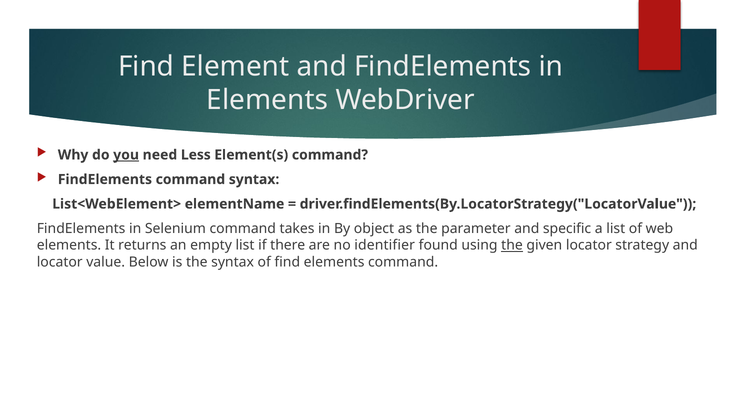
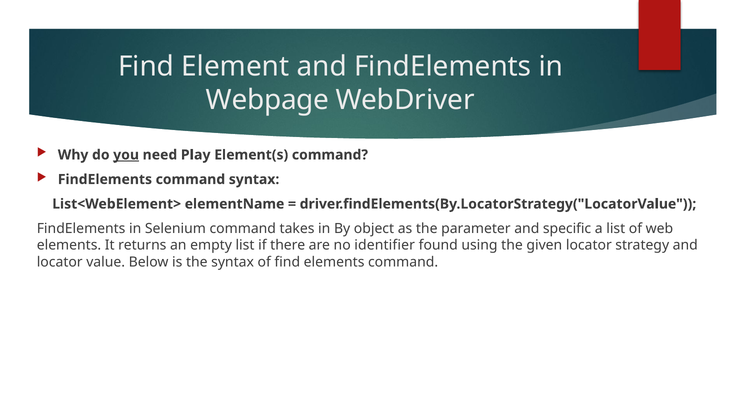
Elements: Elements -> Webpage (268, 100)
Less: Less -> Play (196, 155)
the underline: present -> none (512, 245)
